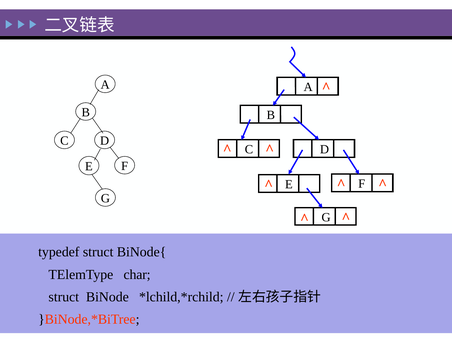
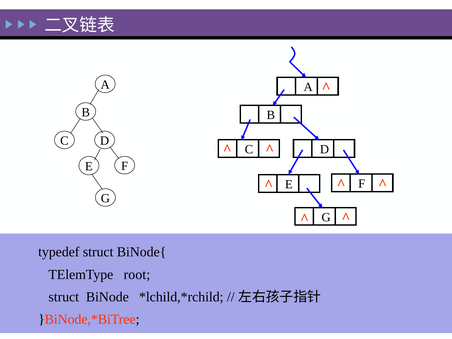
char: char -> root (137, 274)
